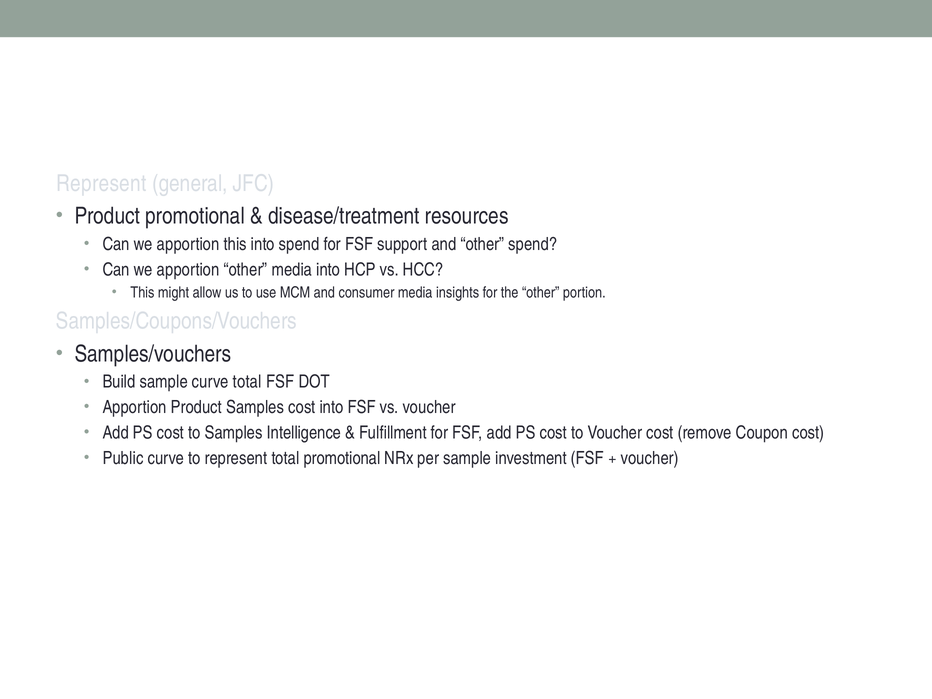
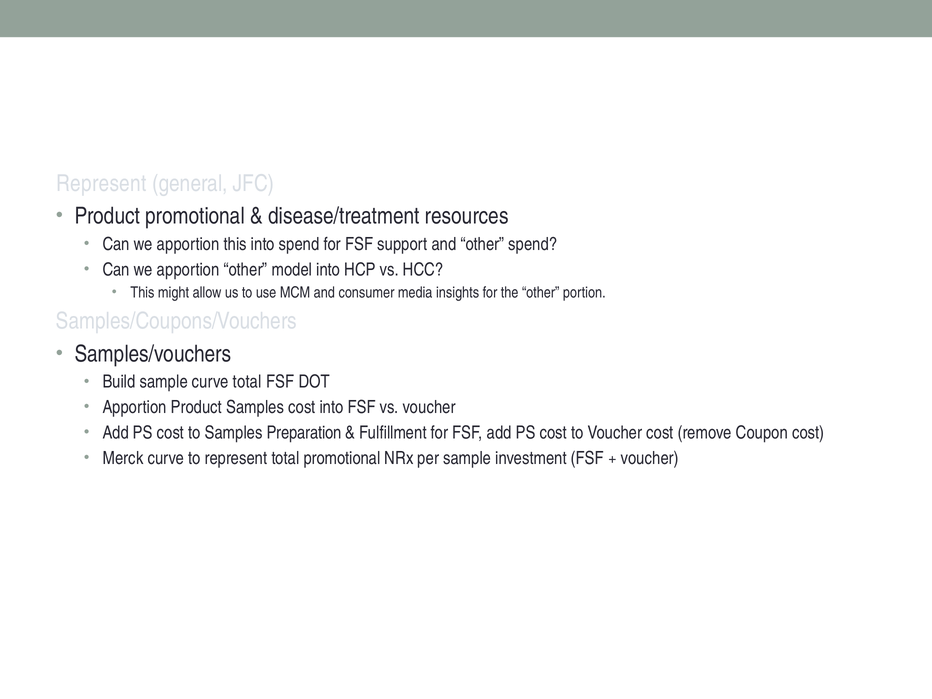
other media: media -> model (292, 270)
Intelligence: Intelligence -> Preparation (304, 433)
Public: Public -> Merck (123, 458)
